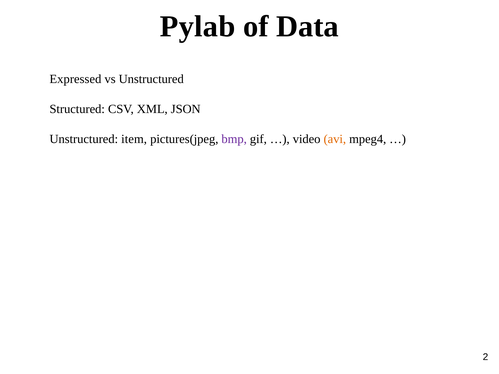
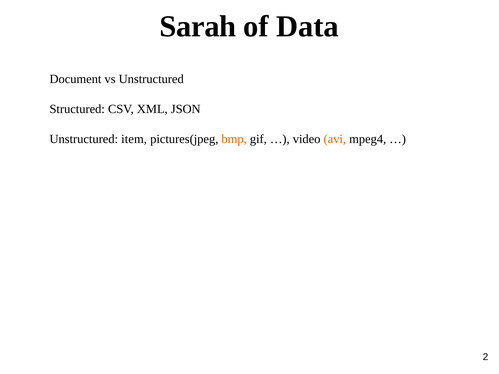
Pylab: Pylab -> Sarah (198, 26)
Expressed: Expressed -> Document (75, 79)
bmp colour: purple -> orange (234, 139)
